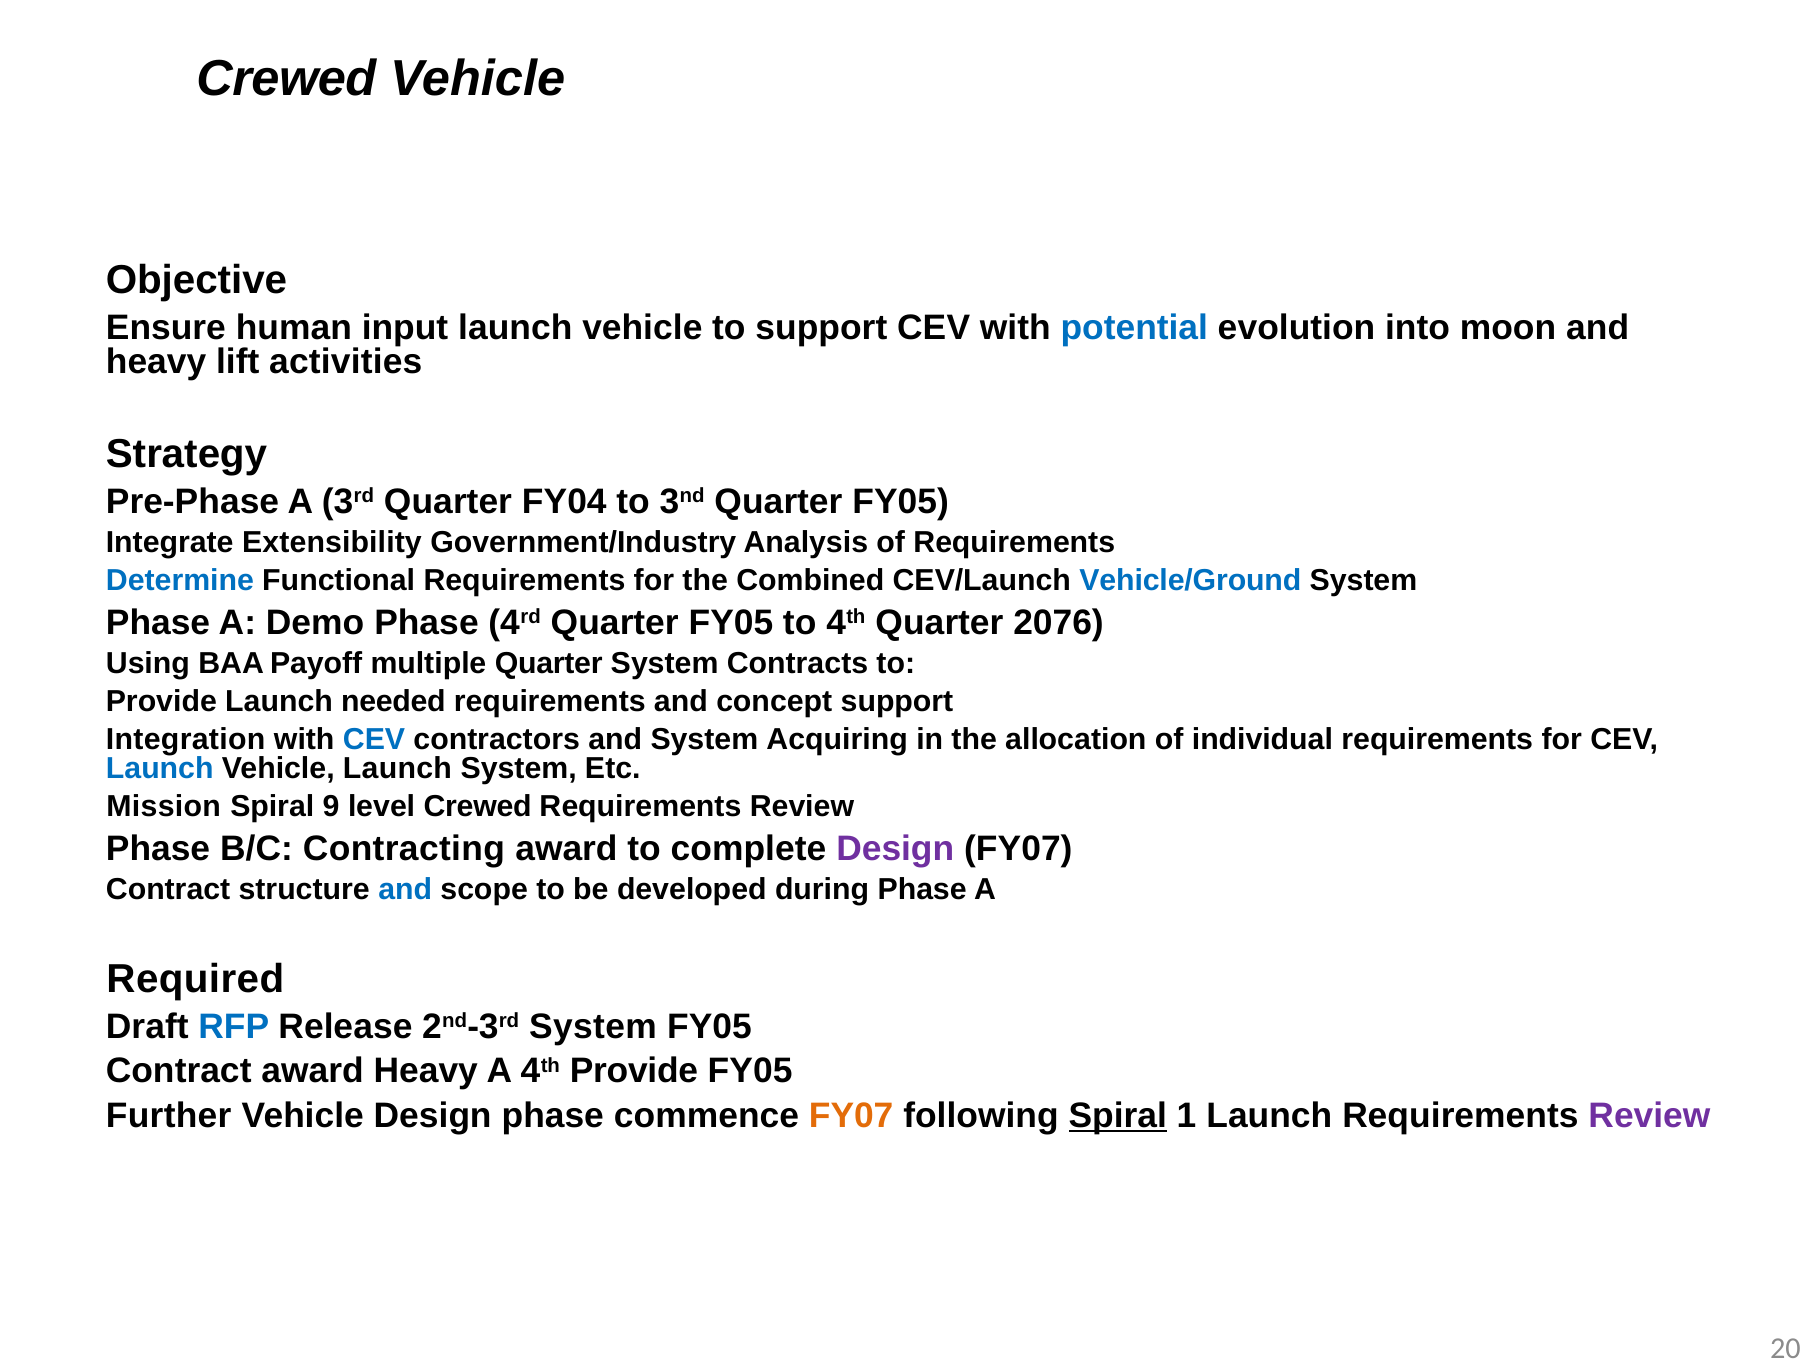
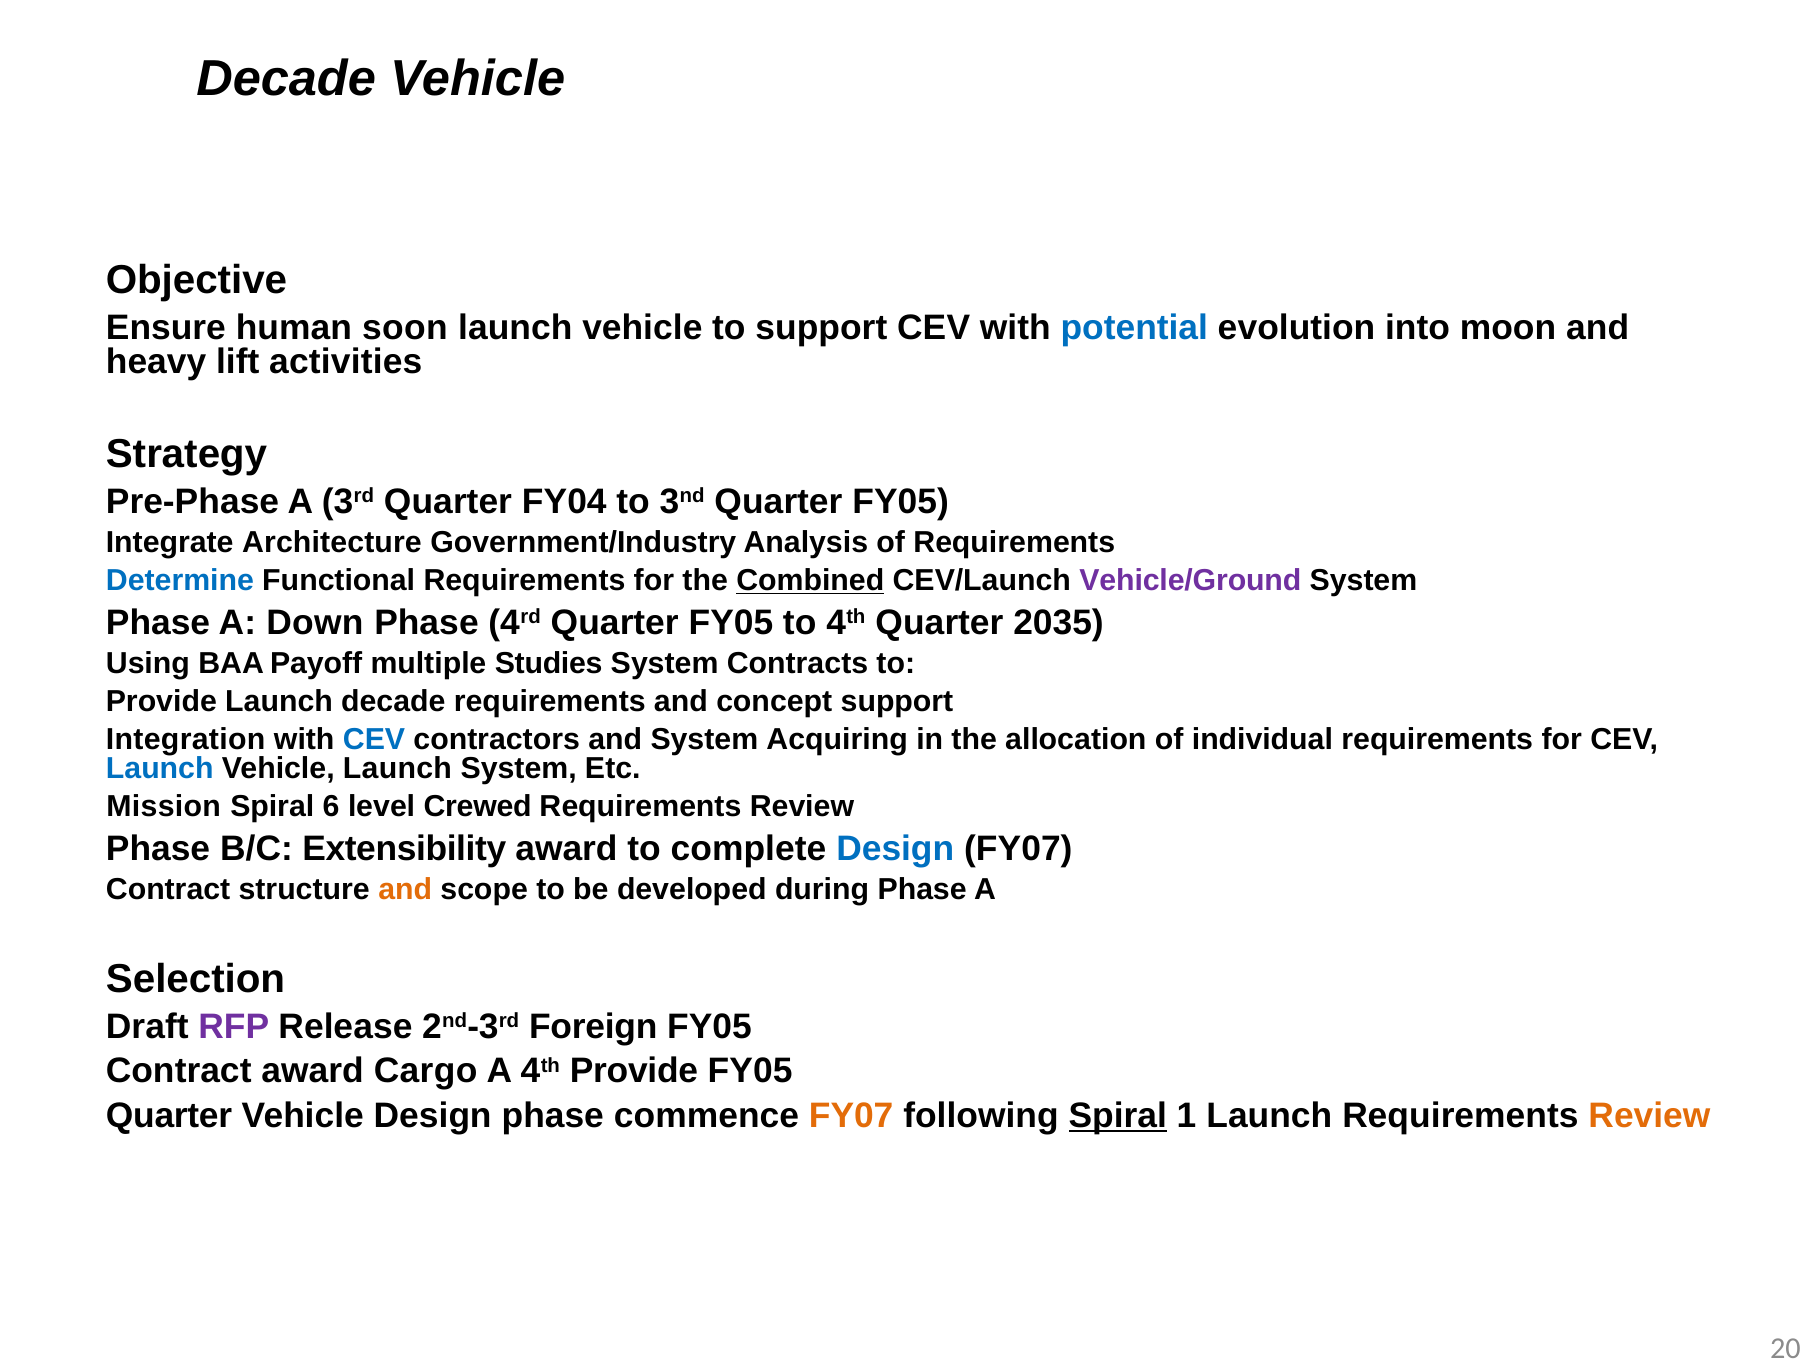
Crewed: Crewed -> Decade (286, 79)
input: input -> soon (405, 328)
Extensibility: Extensibility -> Architecture (332, 542)
Combined underline: none -> present (810, 581)
Vehicle/Ground colour: blue -> purple (1190, 581)
Demo: Demo -> Down (315, 622)
2076: 2076 -> 2035 (1058, 622)
multiple Quarter: Quarter -> Studies (549, 663)
Launch needed: needed -> decade (393, 701)
9: 9 -> 6 (331, 807)
Contracting: Contracting -> Extensibility (404, 849)
Design colour: purple -> blue (895, 849)
and colour: blue -> orange (405, 890)
Required: Required -> Selection (196, 980)
RFP colour: blue -> purple (234, 1027)
2nd-3rd System: System -> Foreign (593, 1027)
award Heavy: Heavy -> Cargo (426, 1071)
Further: Further -> Quarter (169, 1116)
Review colour: purple -> orange (1649, 1116)
